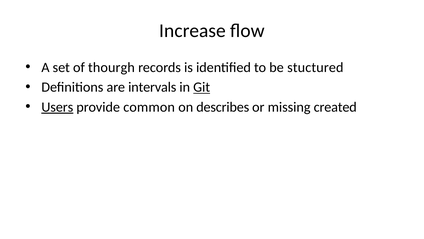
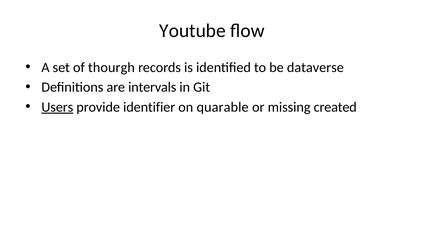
Increase: Increase -> Youtube (193, 31)
stuctured: stuctured -> dataverse (315, 67)
Git underline: present -> none (202, 87)
common: common -> identifier (149, 107)
describes: describes -> quarable (223, 107)
